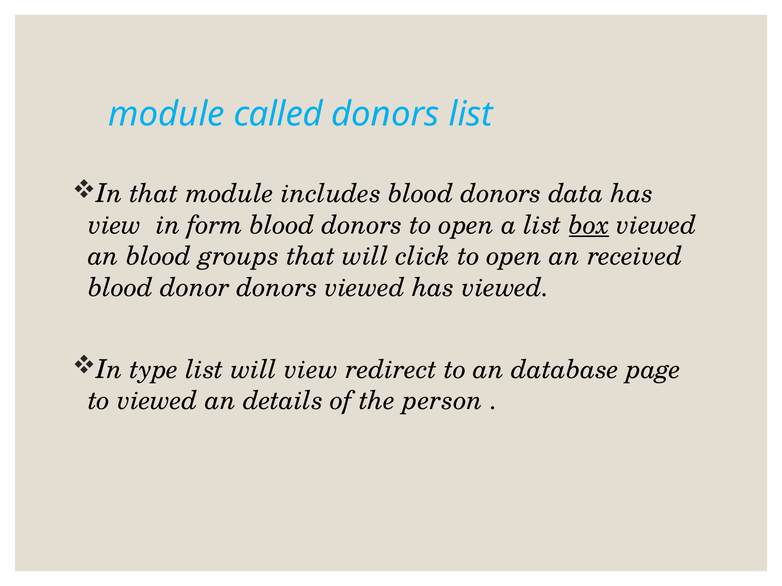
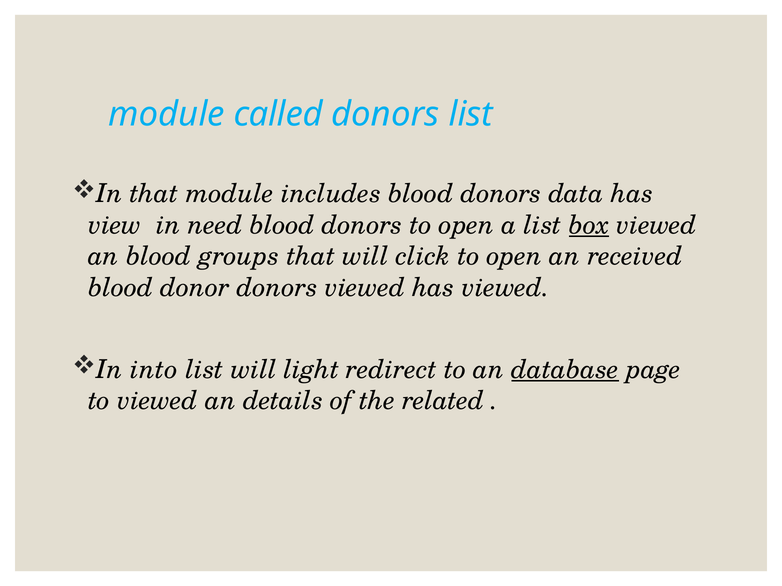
form: form -> need (215, 225)
type: type -> into (154, 370)
will view: view -> light (312, 370)
database underline: none -> present (565, 370)
person: person -> related (443, 401)
